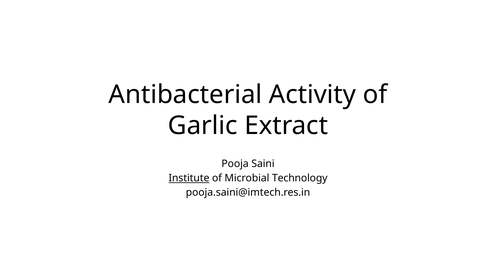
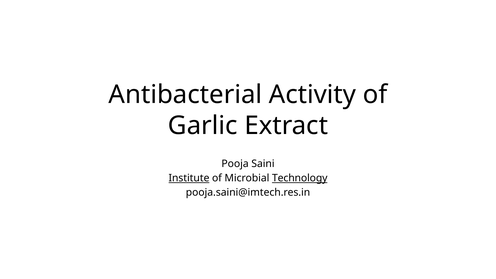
Technology underline: none -> present (300, 178)
